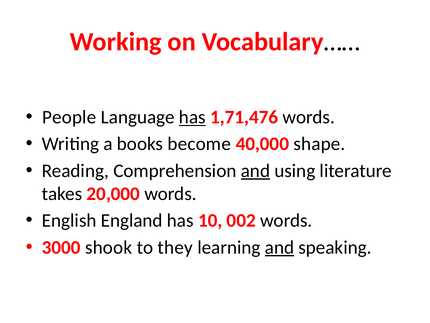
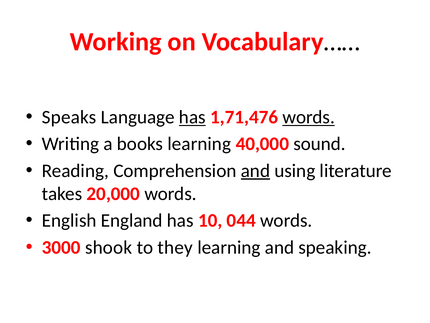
People: People -> Speaks (69, 117)
words underline: none -> present (309, 117)
books become: become -> learning (199, 144)
shape: shape -> sound (320, 144)
002: 002 -> 044 (241, 220)
and underline: present -> none (280, 247)
